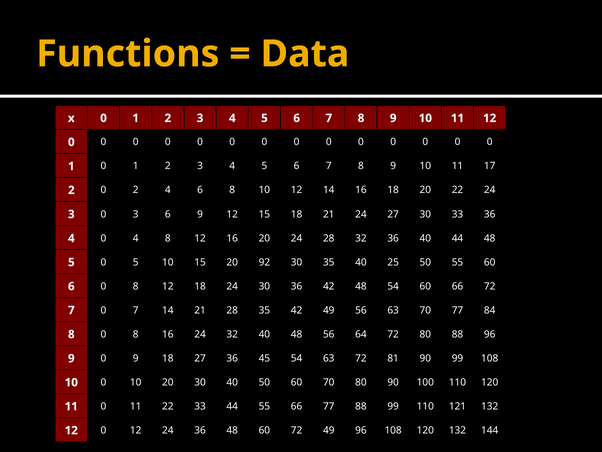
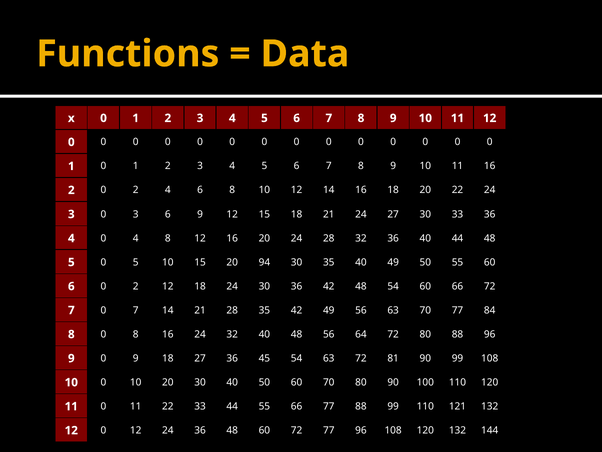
11 17: 17 -> 16 (490, 166)
92: 92 -> 94 (264, 262)
40 25: 25 -> 49 (393, 262)
6 0 8: 8 -> 2 (136, 286)
72 49: 49 -> 77 (329, 430)
